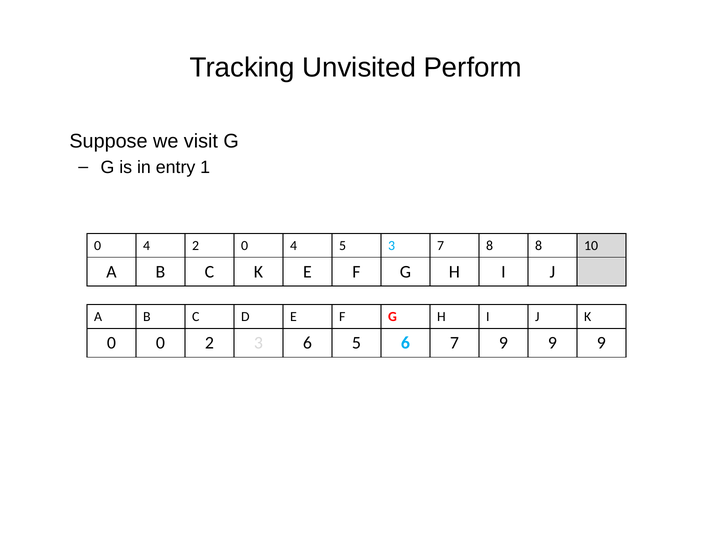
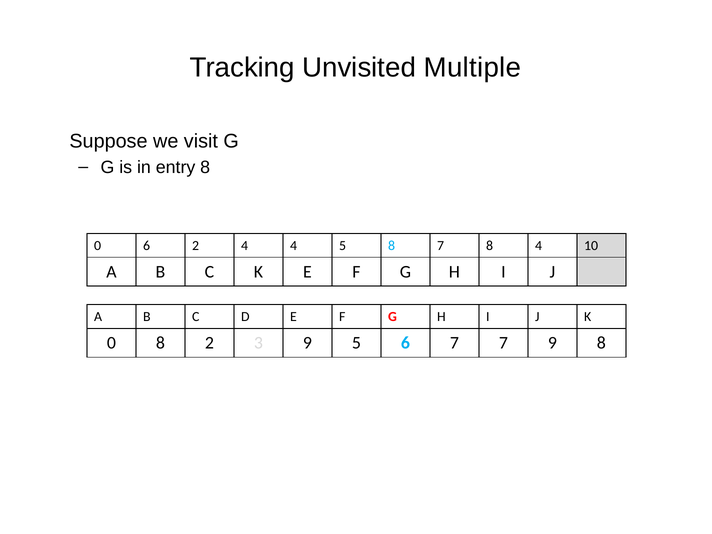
Perform: Perform -> Multiple (473, 68)
entry 1: 1 -> 8 (205, 167)
4: 4 -> 6 (147, 246)
2 0: 0 -> 4 (245, 246)
5 3: 3 -> 8 (392, 246)
8 8: 8 -> 4 (539, 246)
0 0: 0 -> 8 (160, 343)
3 6: 6 -> 9 (307, 343)
7 9: 9 -> 7 (503, 343)
9: 9 -> 8 (601, 343)
